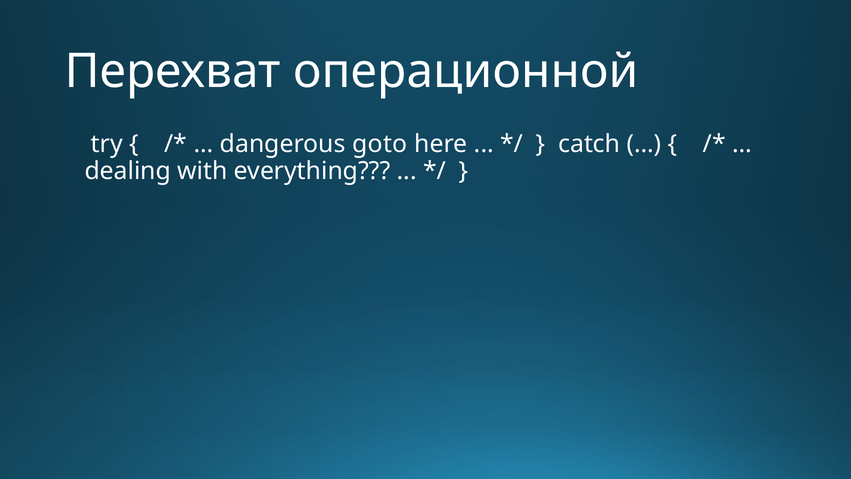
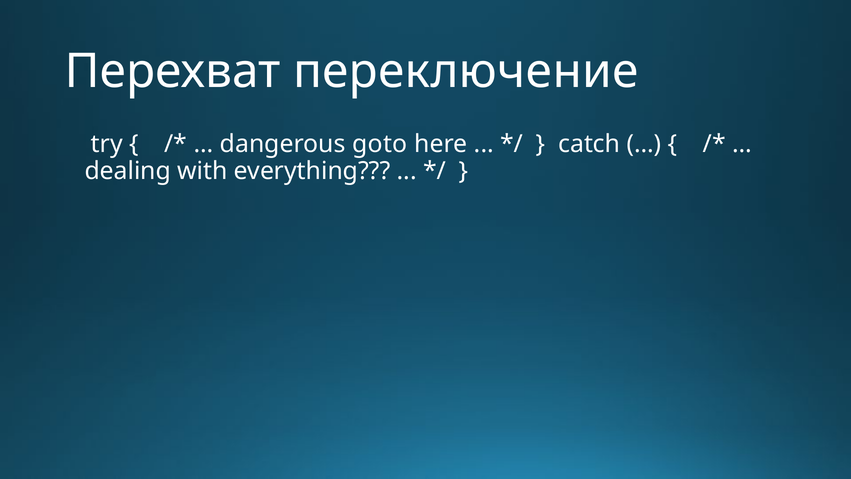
операционной: операционной -> переключение (466, 71)
